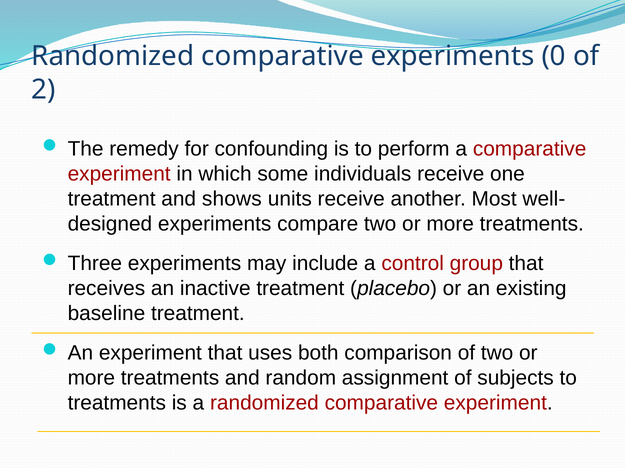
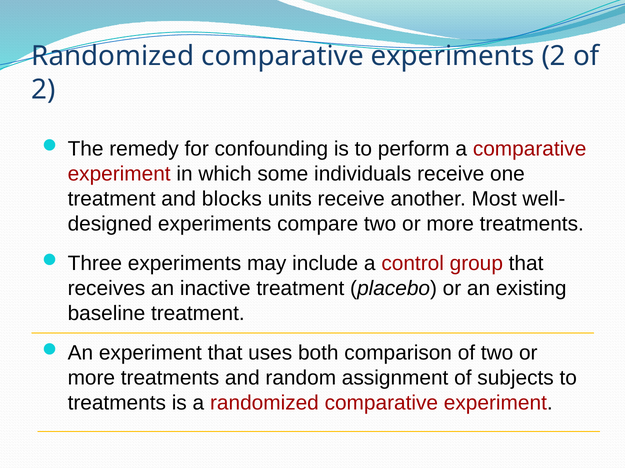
experiments 0: 0 -> 2 (554, 56)
shows: shows -> blocks (232, 199)
